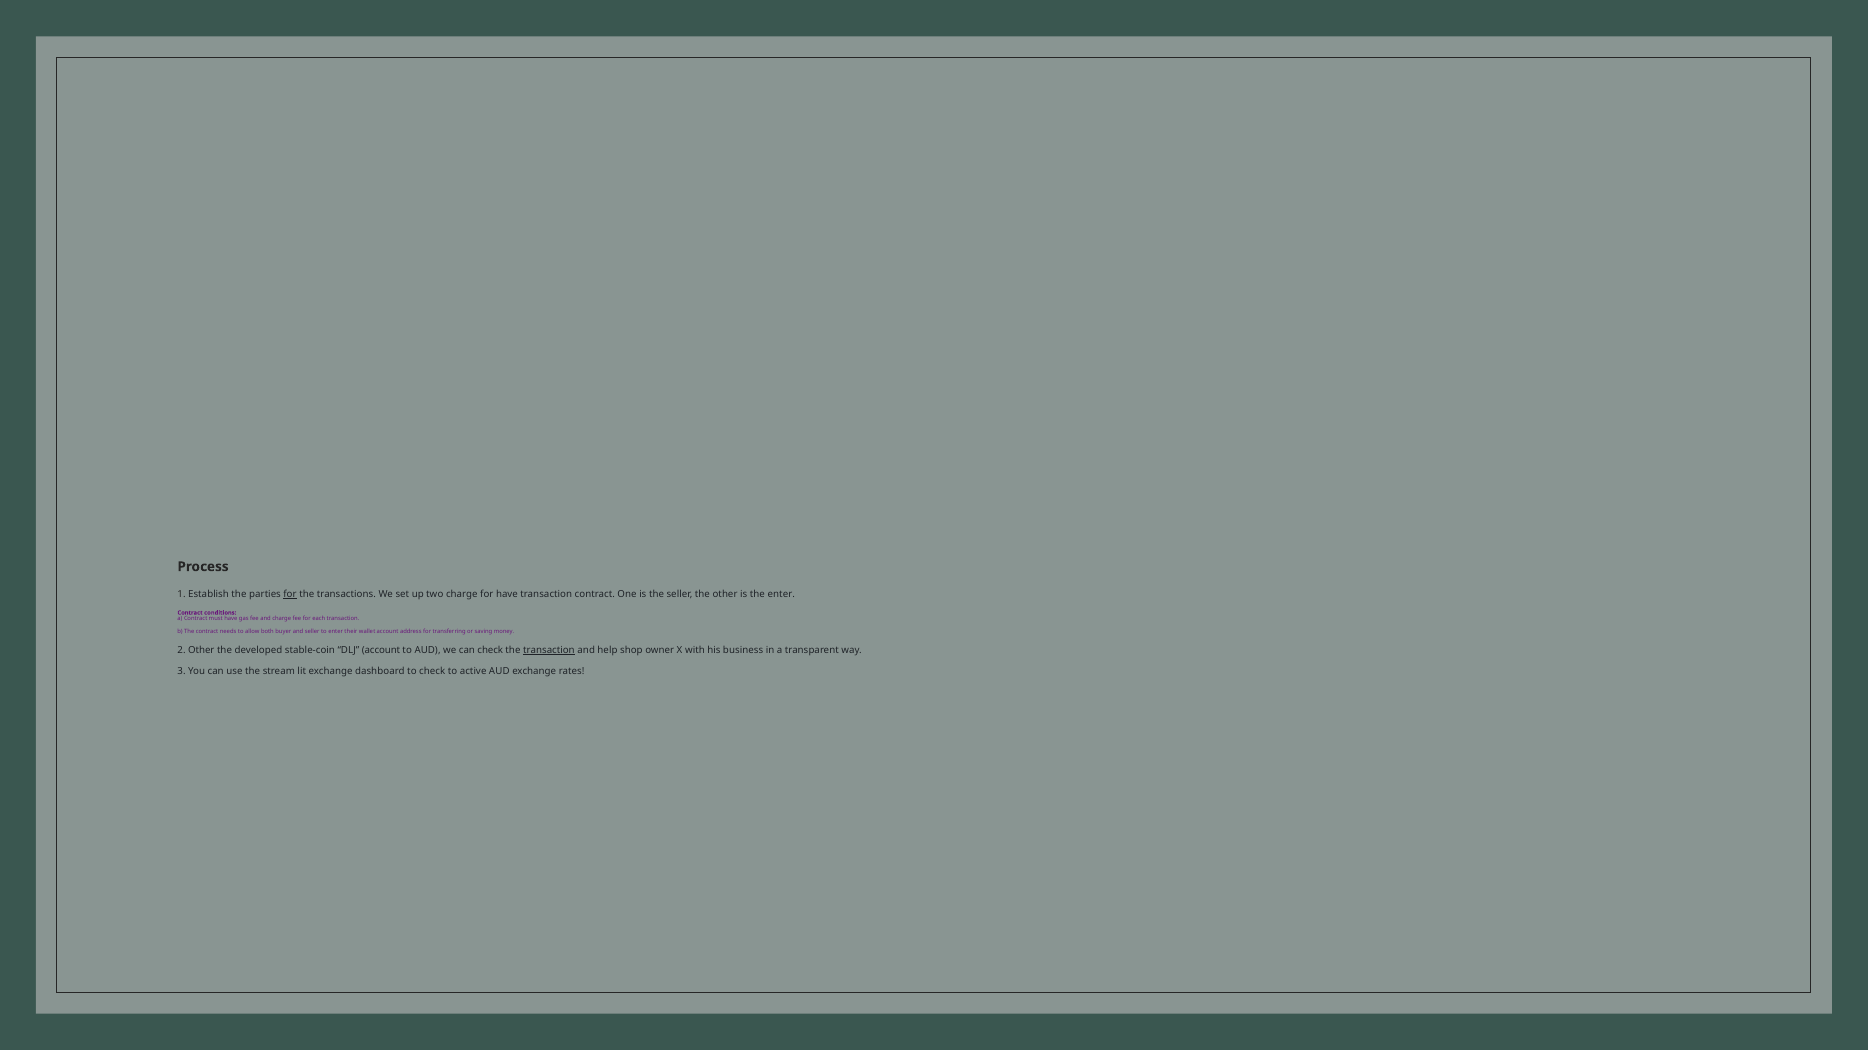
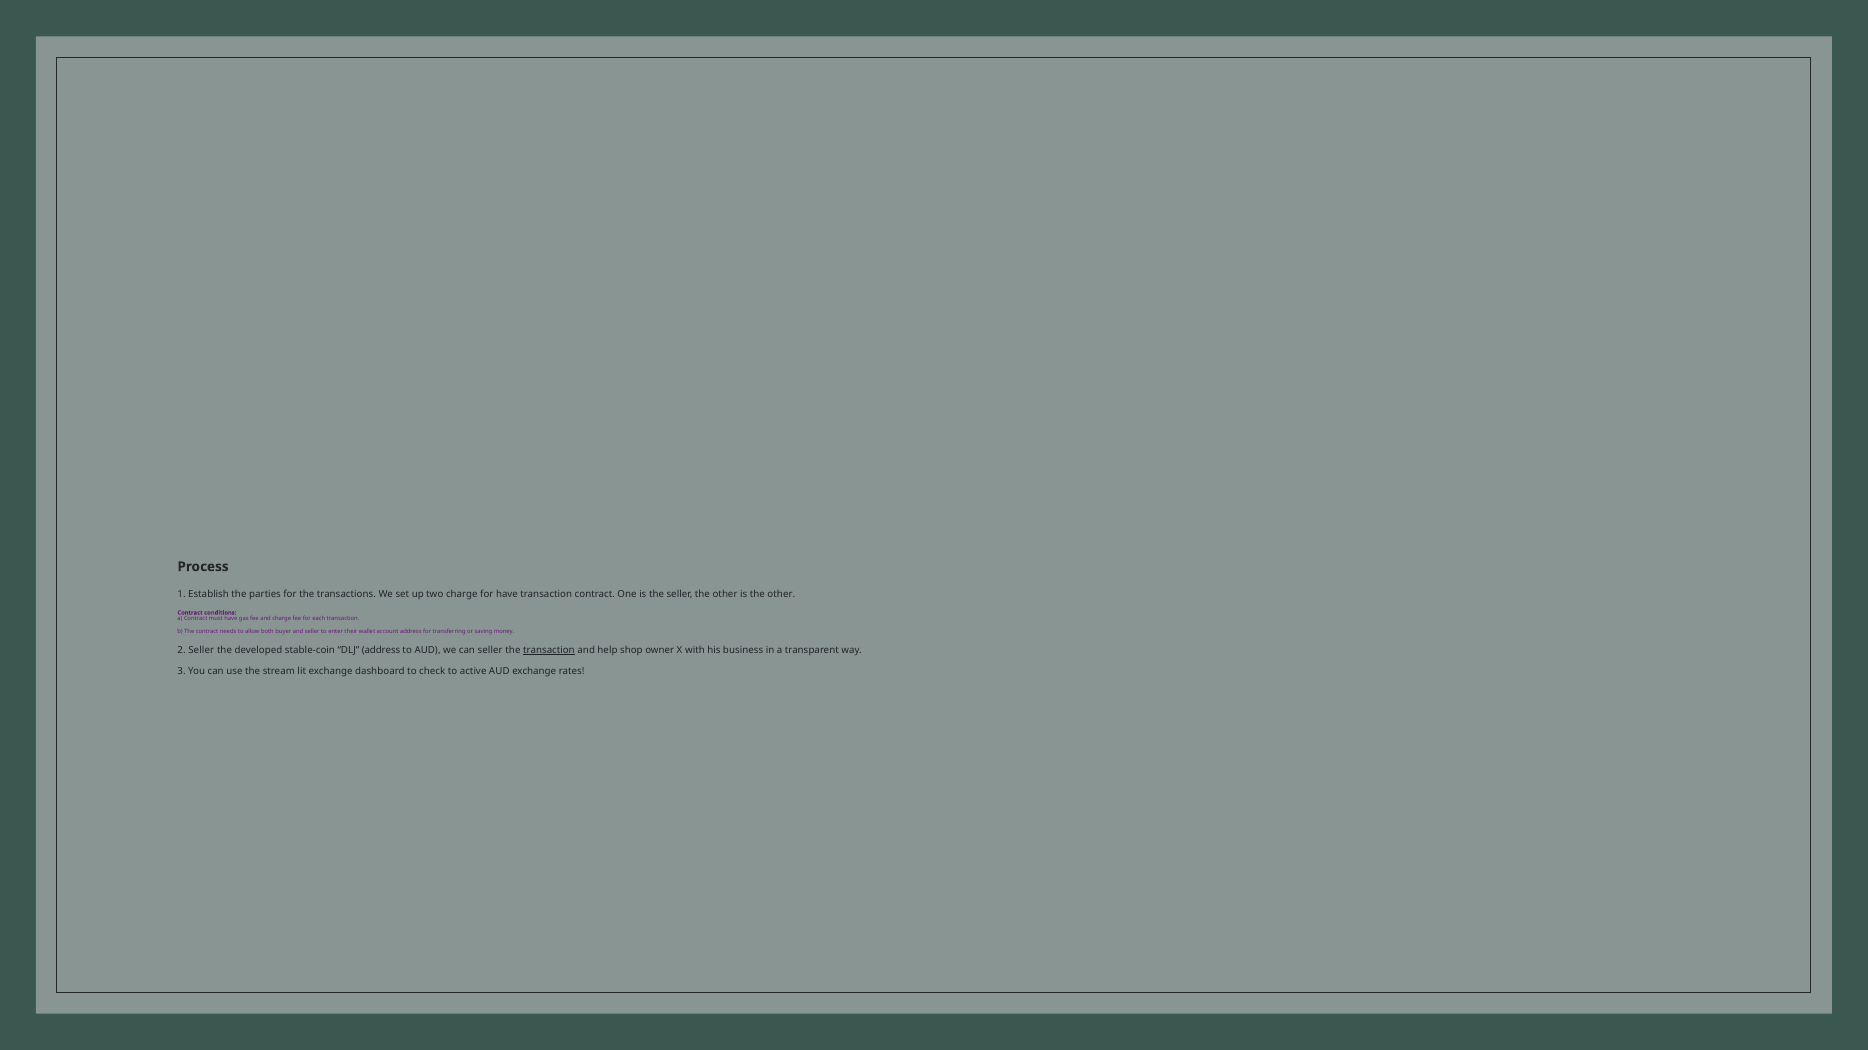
for underline: present -> none (290, 594)
is the enter: enter -> other (781, 594)
2 Other: Other -> Seller (201, 651)
DLJ account: account -> address (381, 651)
can check: check -> seller (490, 651)
